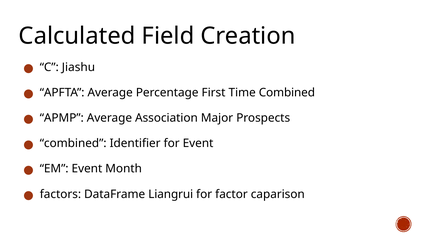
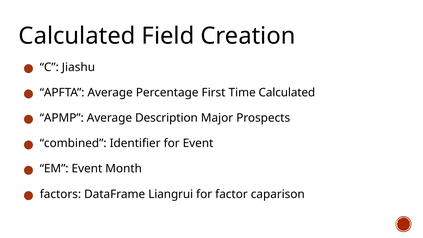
Time Combined: Combined -> Calculated (287, 93)
Association: Association -> Description (166, 118)
